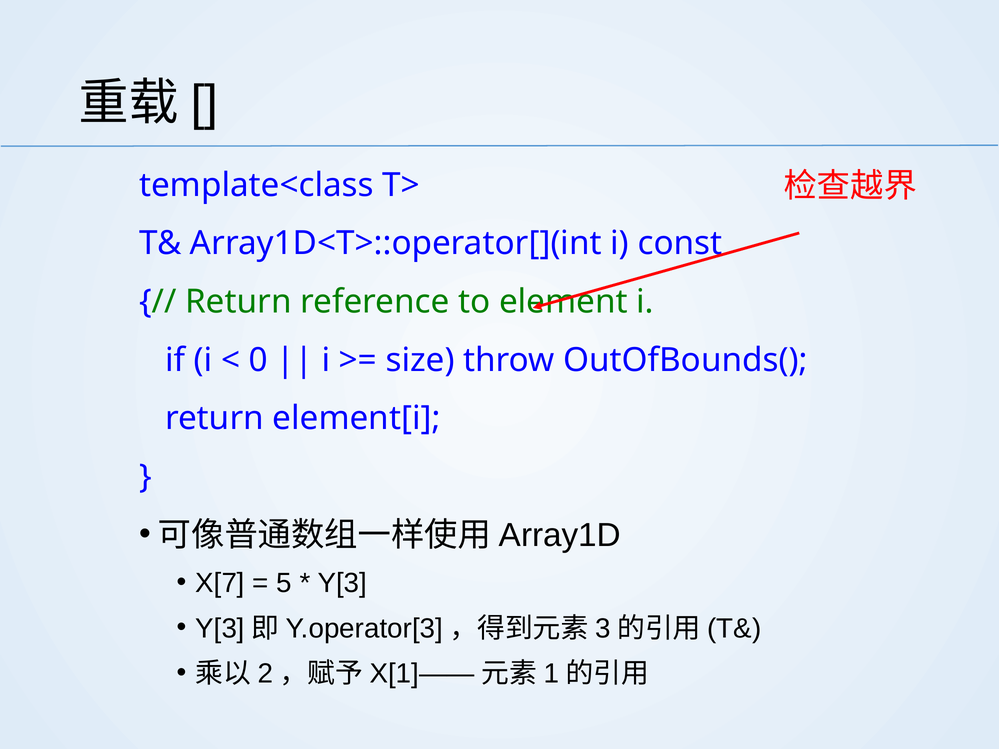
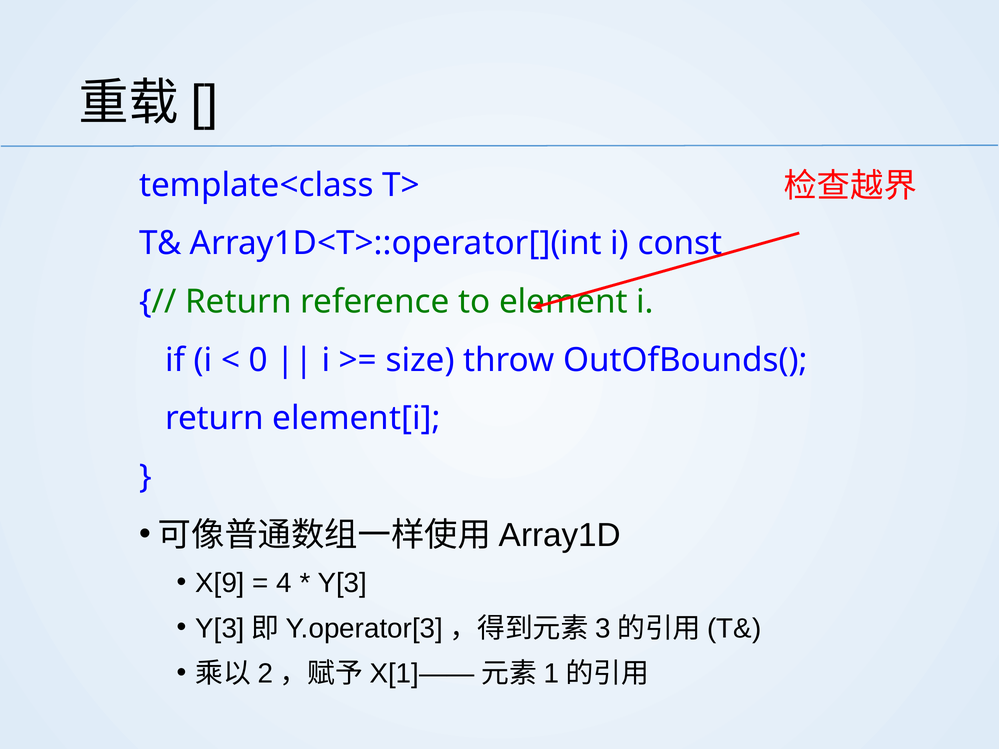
X[7: X[7 -> X[9 (220, 583)
5: 5 -> 4 (284, 583)
